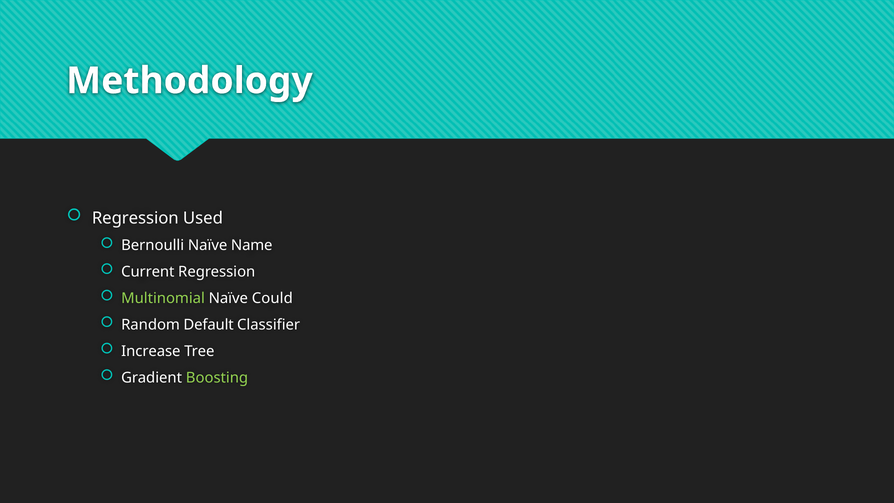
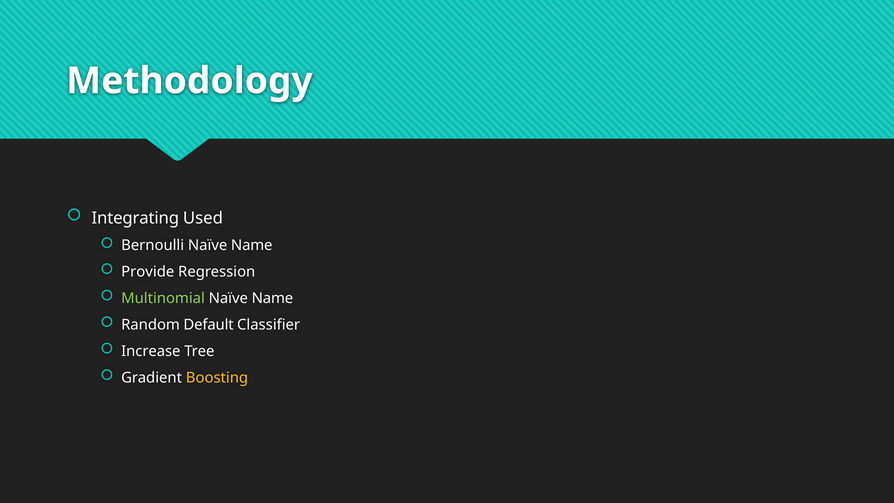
Regression: Regression -> Integrating (135, 218)
Current: Current -> Provide (148, 272)
Could: Could -> Name (272, 298)
Boosting colour: light green -> yellow (217, 378)
